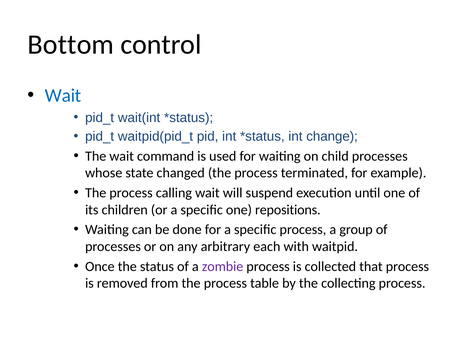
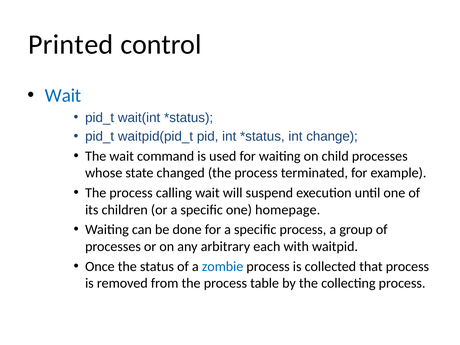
Bottom: Bottom -> Printed (71, 45)
repositions: repositions -> homepage (288, 210)
zombie colour: purple -> blue (223, 266)
